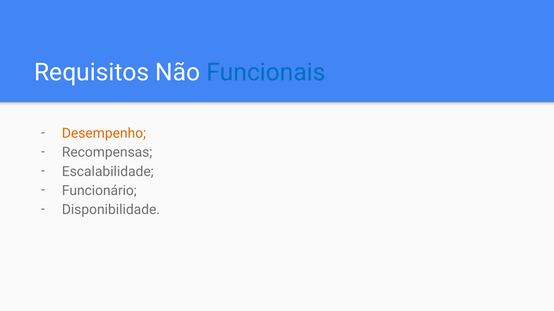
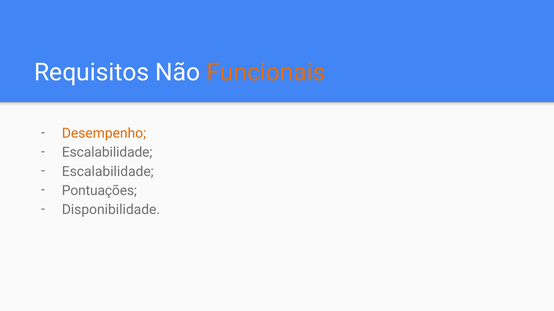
Funcionais colour: blue -> orange (266, 73)
Recompensas: Recompensas -> Escalabilidade (107, 153)
Funcionário: Funcionário -> Pontuações (99, 191)
